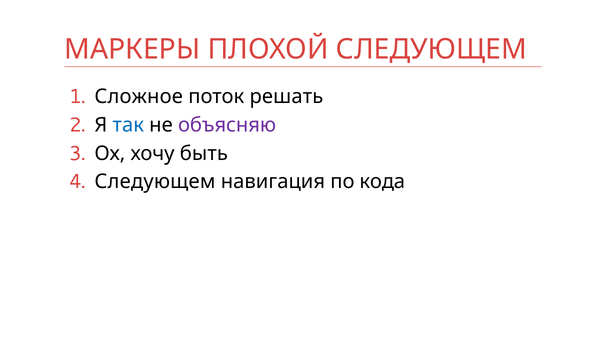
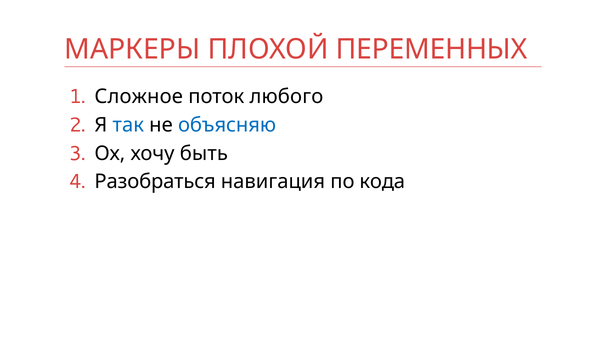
ПЛОХОЙ СЛЕДУЮЩЕМ: СЛЕДУЮЩЕМ -> ПЕРЕМЕННЫХ (432, 49)
решать: решать -> любого (286, 97)
объясняю colour: purple -> blue (227, 125)
Следующем: Следующем -> Разобраться (155, 182)
